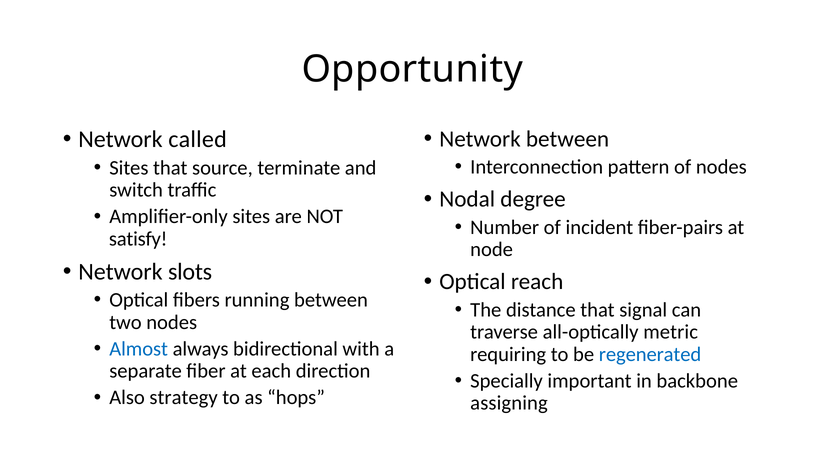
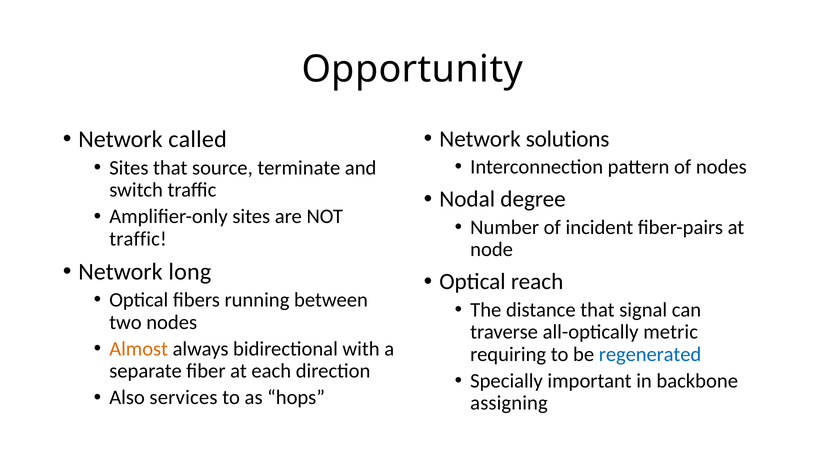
Network between: between -> solutions (568, 139)
satisfy: satisfy -> traffic (138, 239)
slots: slots -> long (190, 272)
Almost colour: blue -> orange (139, 349)
strategy: strategy -> services (183, 398)
